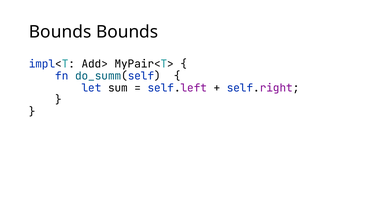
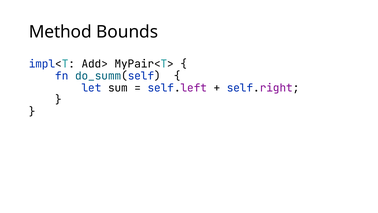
Bounds: Bounds -> Method (60, 32)
